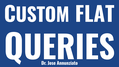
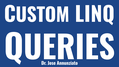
FLAT: FLAT -> LINQ (95, 15)
